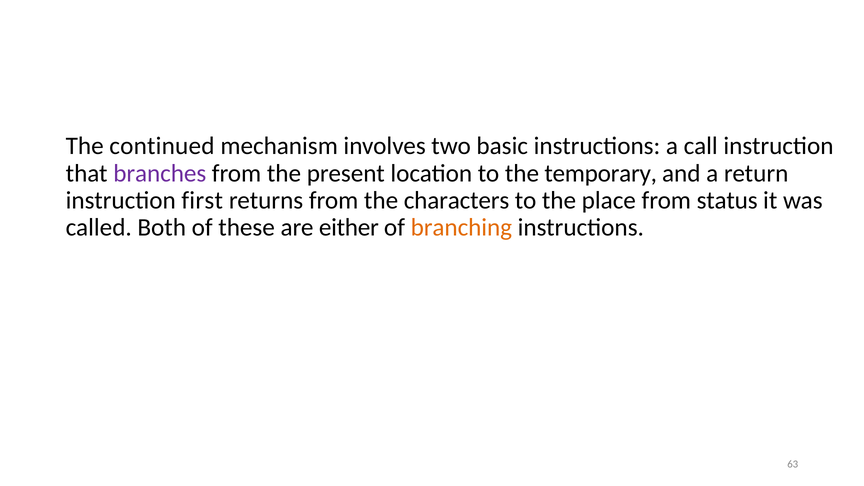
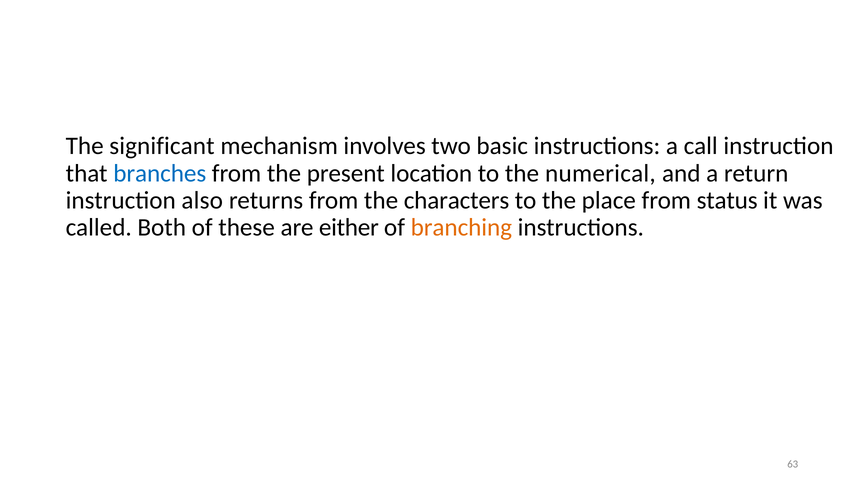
continued: continued -> significant (162, 146)
branches colour: purple -> blue (160, 173)
temporary: temporary -> numerical (600, 173)
first: first -> also (202, 200)
